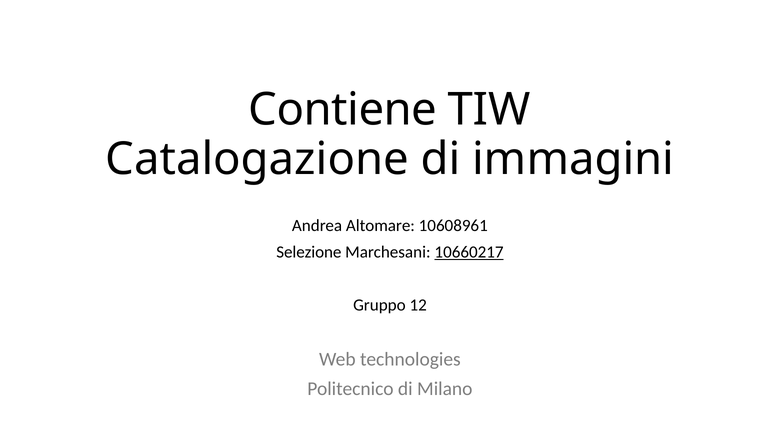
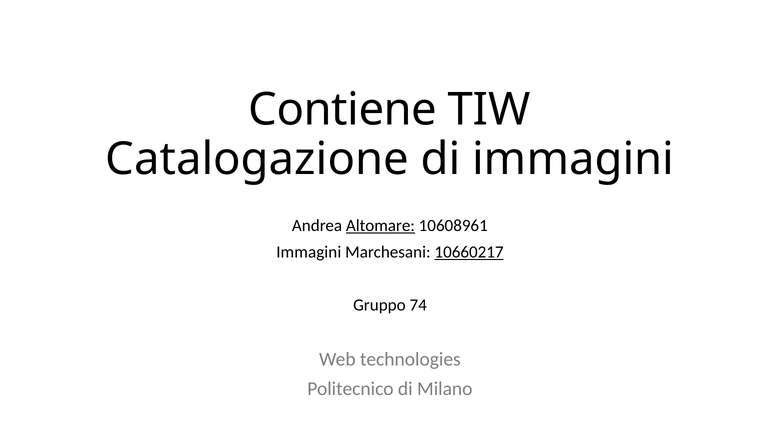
Altomare underline: none -> present (380, 225)
Selezione: Selezione -> Immagini (309, 252)
12: 12 -> 74 (418, 305)
